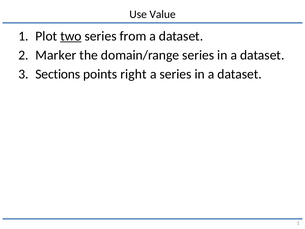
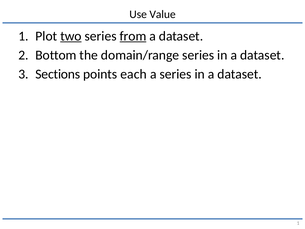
from underline: none -> present (133, 36)
Marker: Marker -> Bottom (56, 55)
right: right -> each (134, 74)
